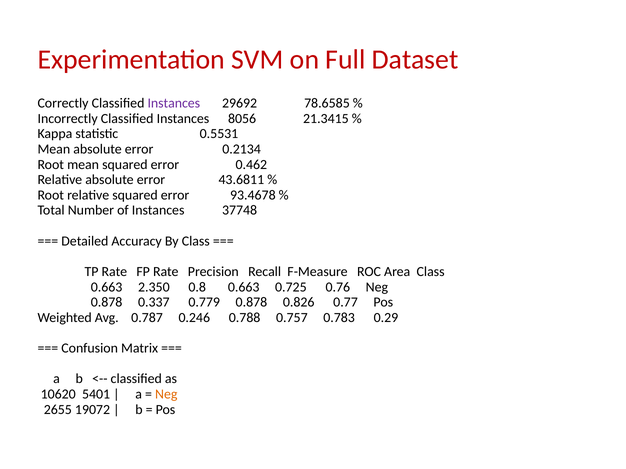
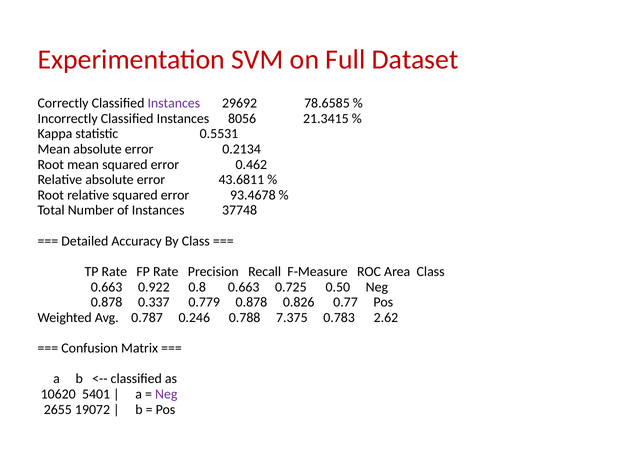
2.350: 2.350 -> 0.922 (154, 287)
0.76: 0.76 -> 0.50 (338, 287)
0.757: 0.757 -> 7.375 (292, 318)
0.29: 0.29 -> 2.62 (386, 318)
Neg colour: orange -> purple (166, 395)
